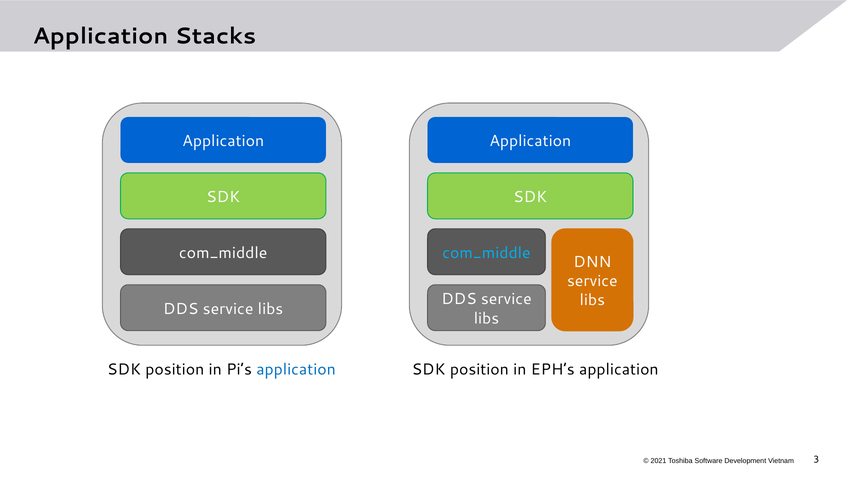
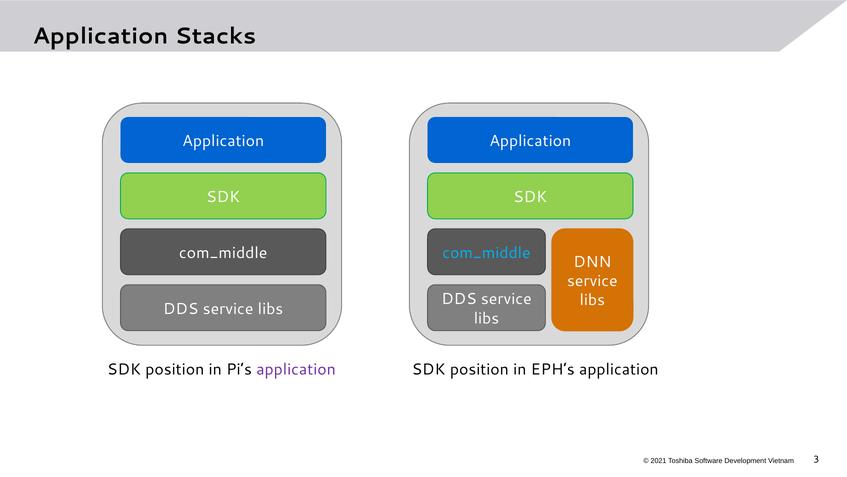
application colour: blue -> purple (296, 369)
